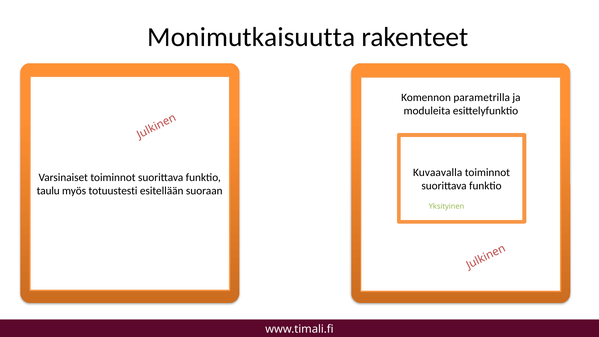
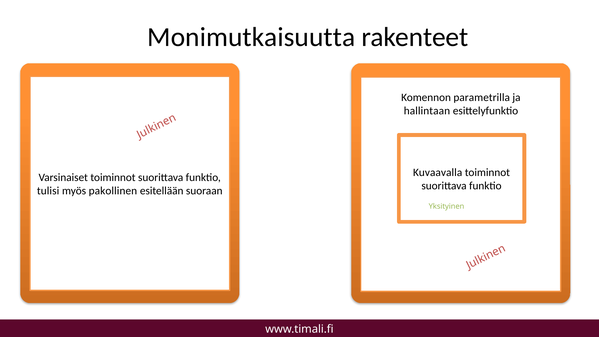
moduleita: moduleita -> hallintaan (427, 111)
taulu: taulu -> tulisi (48, 191)
totuustesti: totuustesti -> pakollinen (113, 191)
